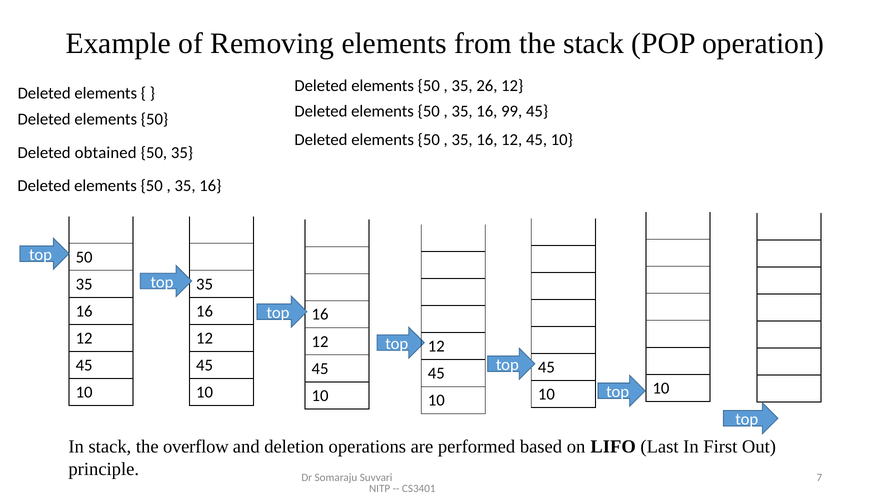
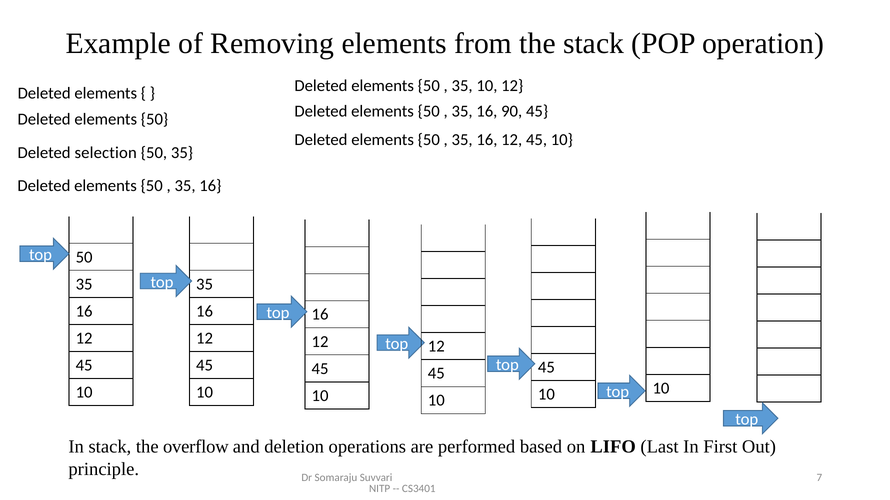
35 26: 26 -> 10 (487, 86)
99: 99 -> 90 (512, 111)
obtained: obtained -> selection (106, 153)
